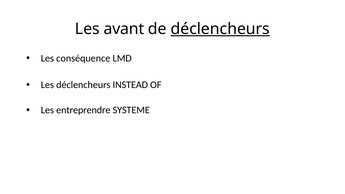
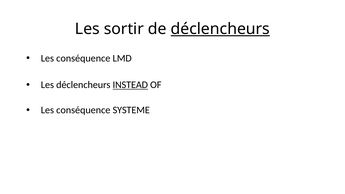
avant: avant -> sortir (124, 29)
INSTEAD underline: none -> present (130, 85)
entreprendre: entreprendre -> conséquence (83, 110)
